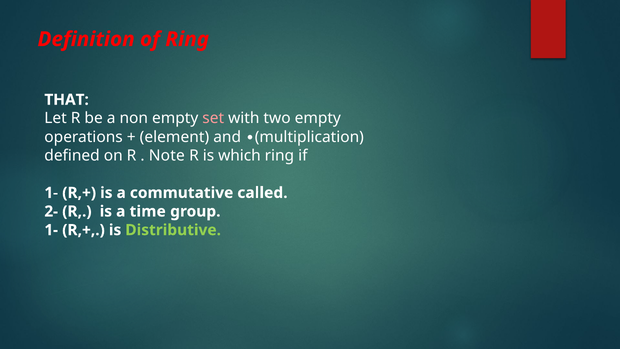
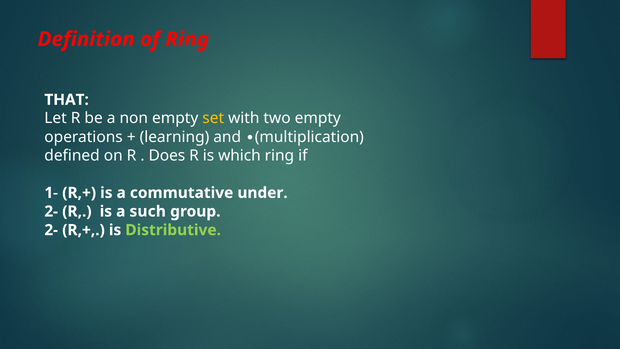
set colour: pink -> yellow (213, 118)
element: element -> learning (174, 137)
Note: Note -> Does (167, 155)
called: called -> under (263, 193)
time: time -> such (148, 211)
1-: 1- -> 2- (51, 230)
